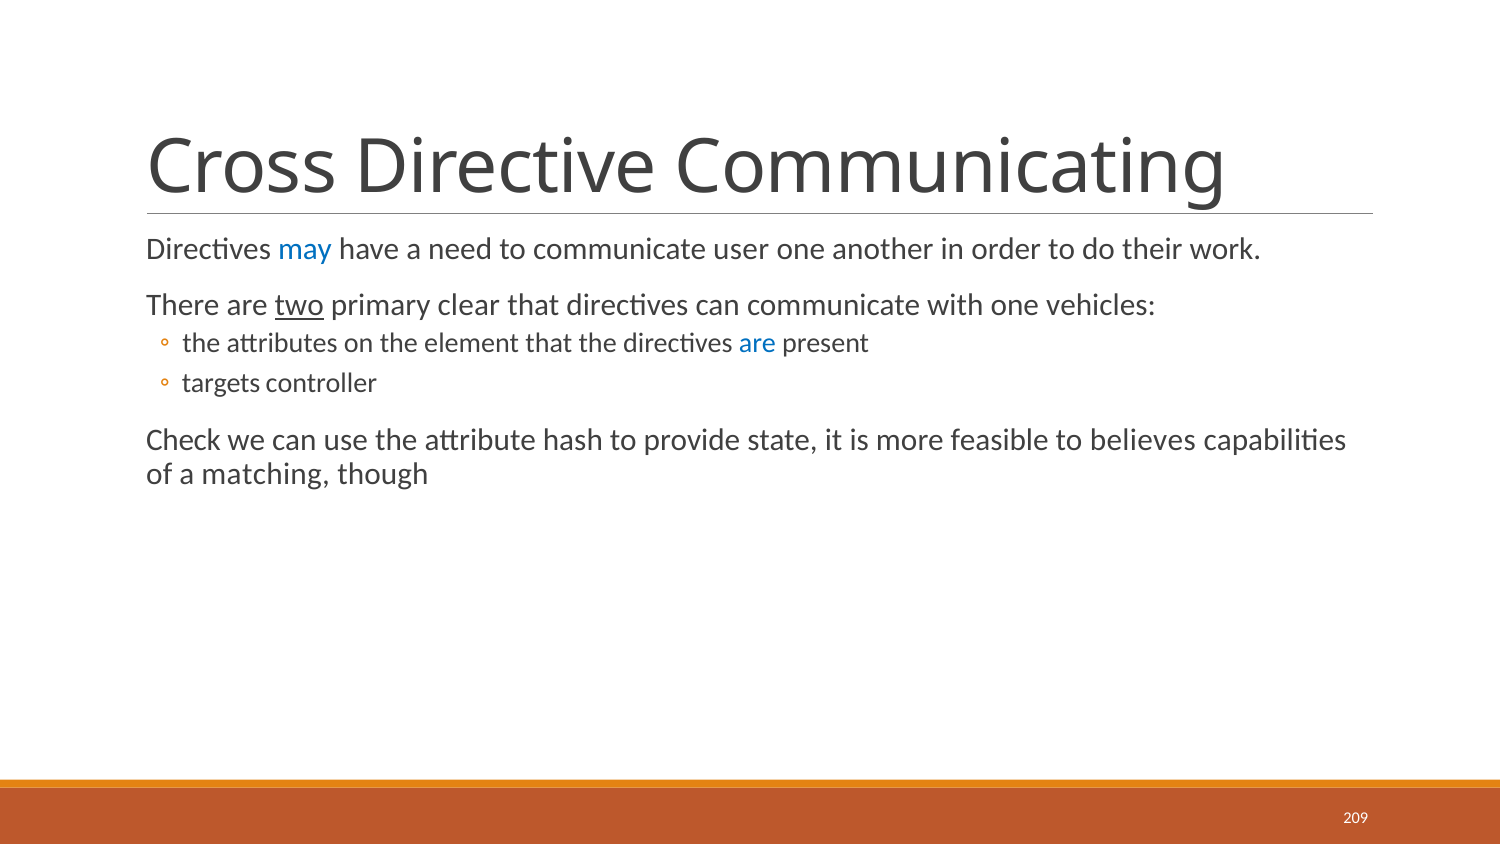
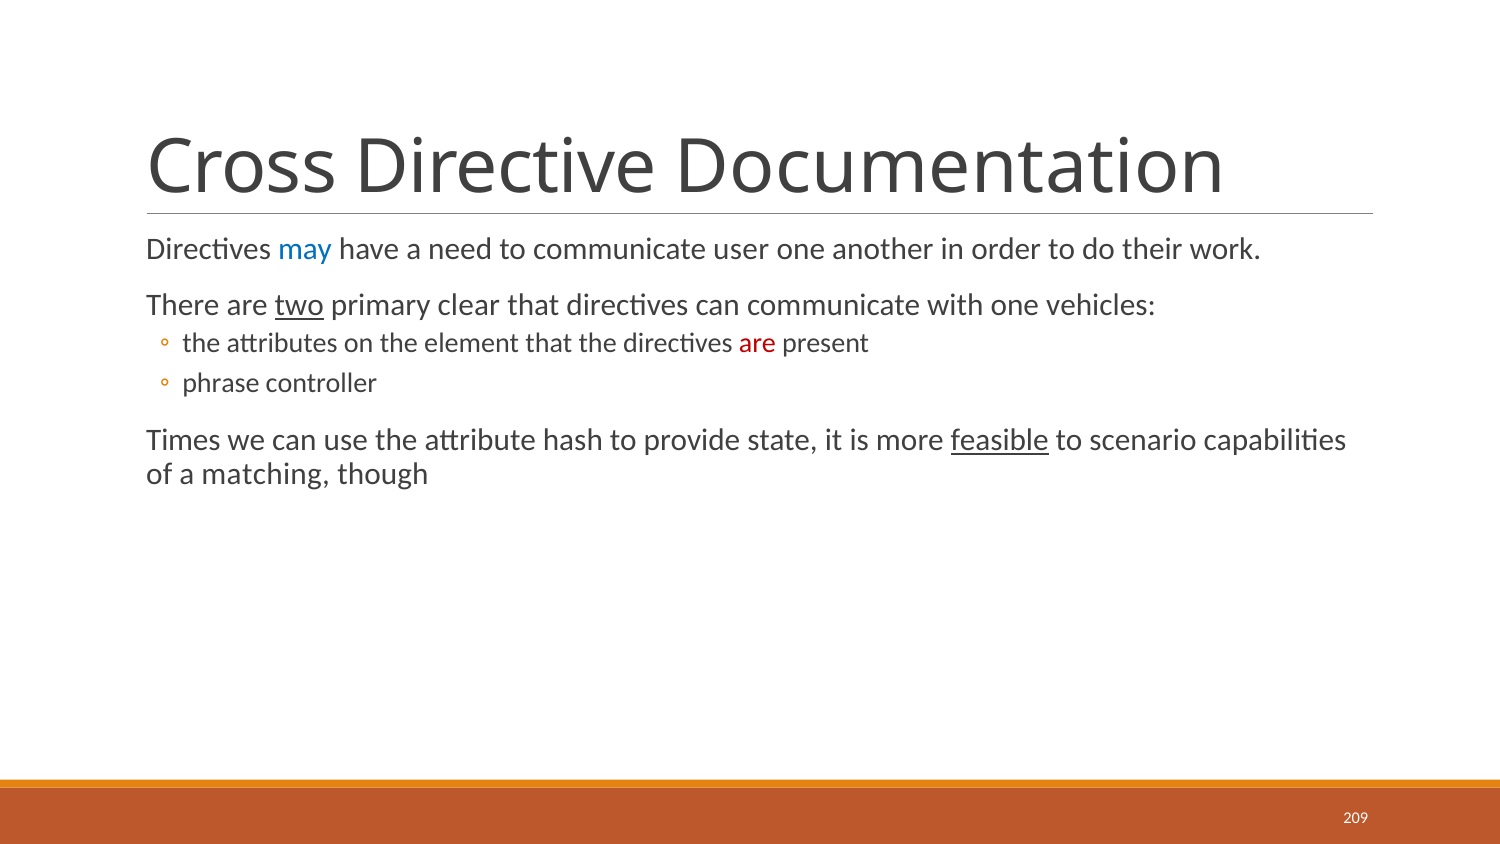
Communicating: Communicating -> Documentation (951, 168)
are colour: blue -> red (757, 343)
targets: targets -> phrase (221, 383)
Check: Check -> Times (183, 440)
feasible underline: none -> present (1000, 440)
believes: believes -> scenario (1143, 440)
